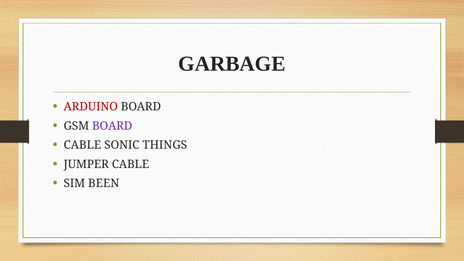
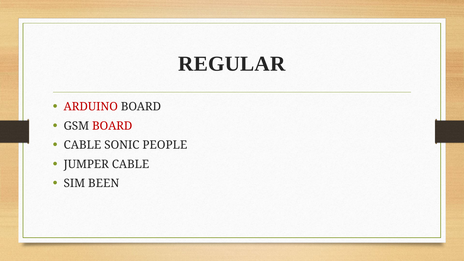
GARBAGE: GARBAGE -> REGULAR (232, 64)
BOARD colour: purple -> red (112, 126)
THINGS: THINGS -> PEOPLE (165, 145)
